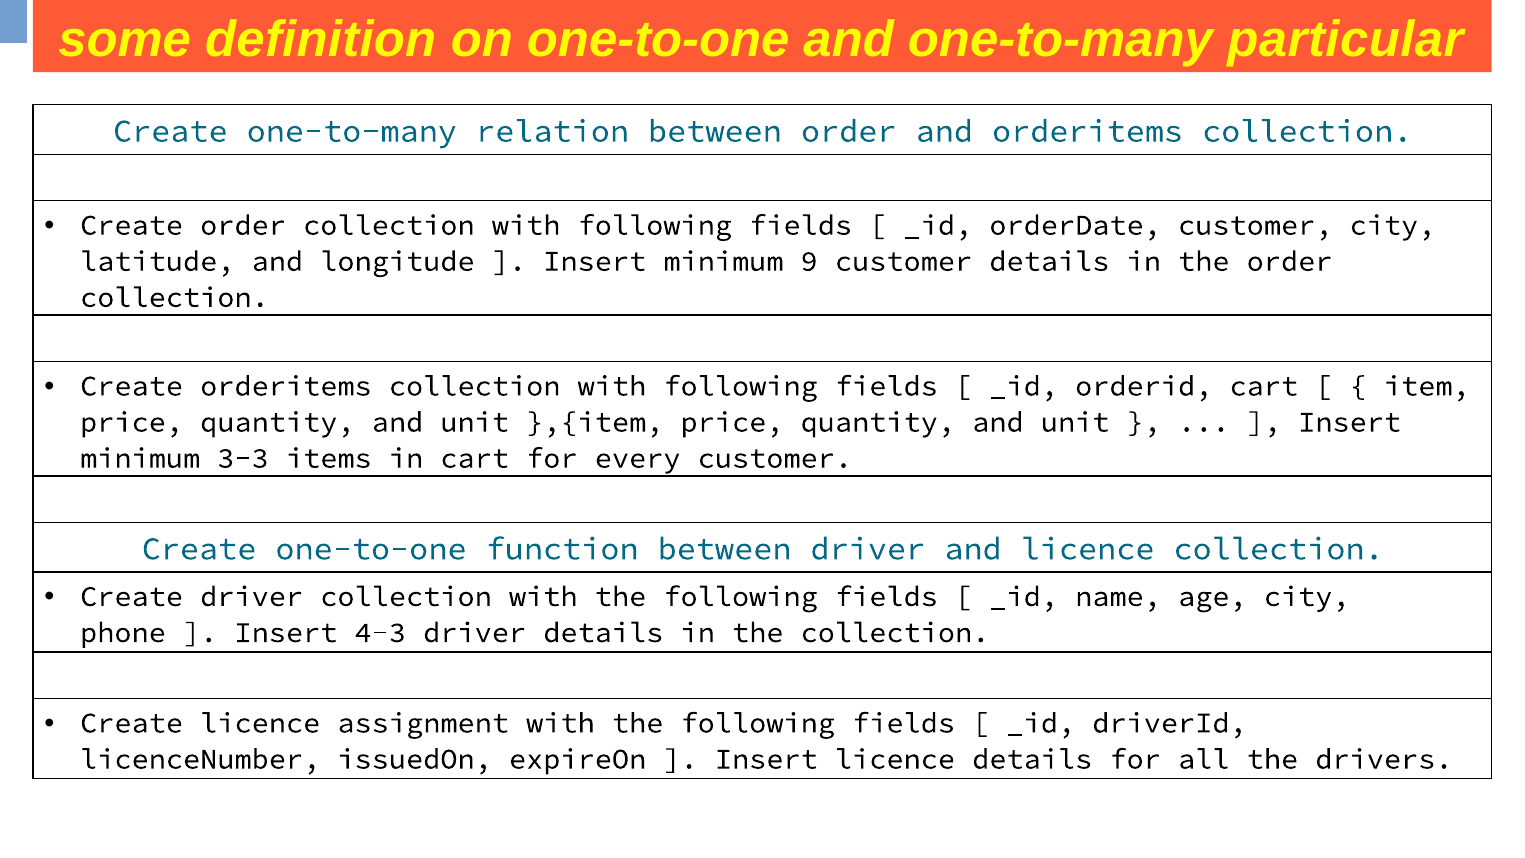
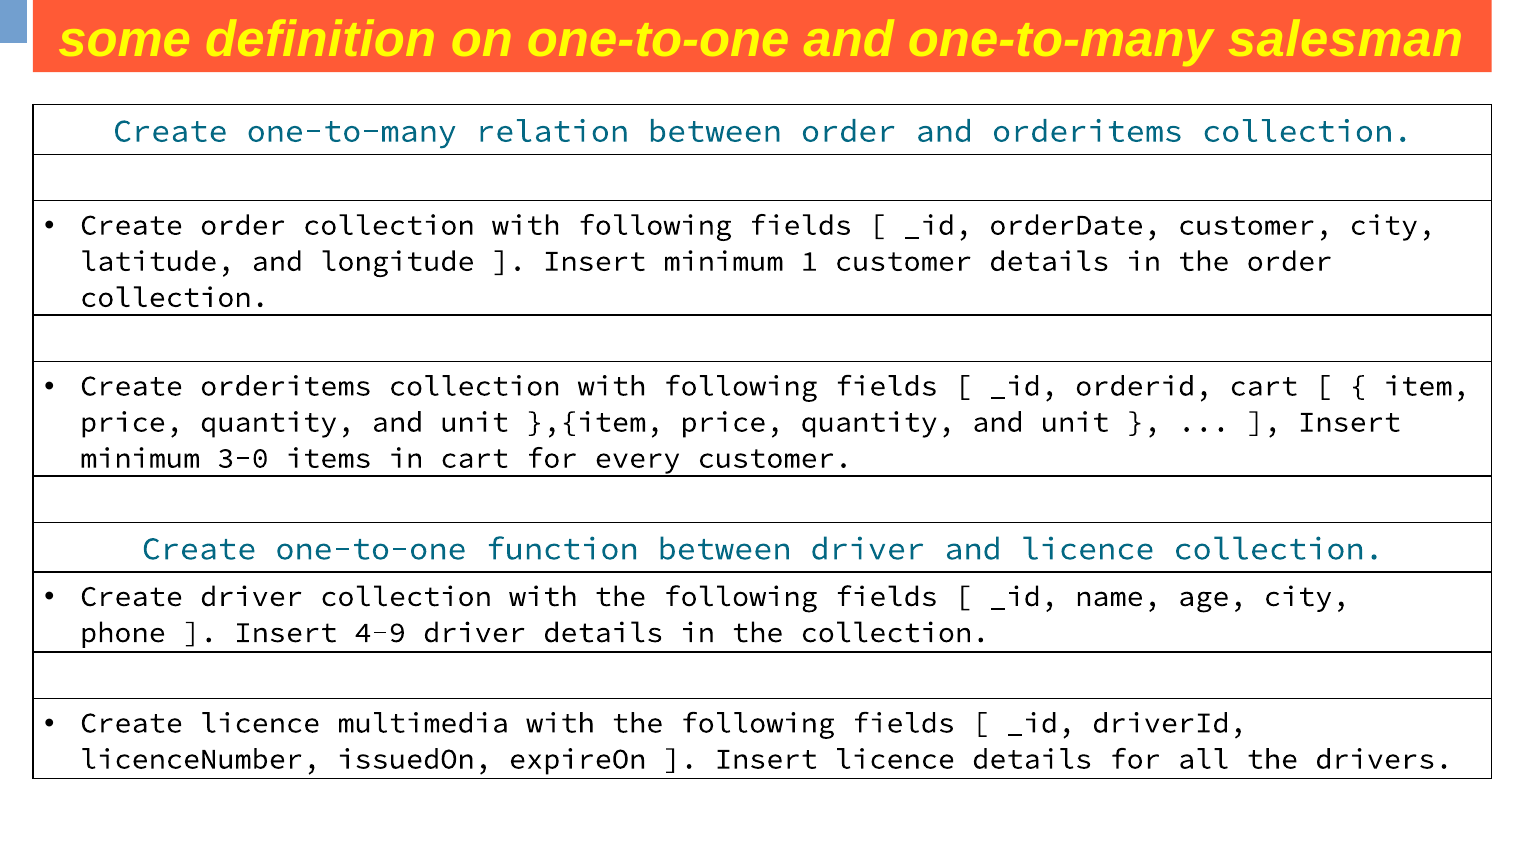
particular: particular -> salesman (1345, 40)
9: 9 -> 1 (809, 261)
3-3: 3-3 -> 3-0 (243, 458)
4-3: 4-3 -> 4-9 (380, 632)
assignment: assignment -> multimedia (423, 723)
